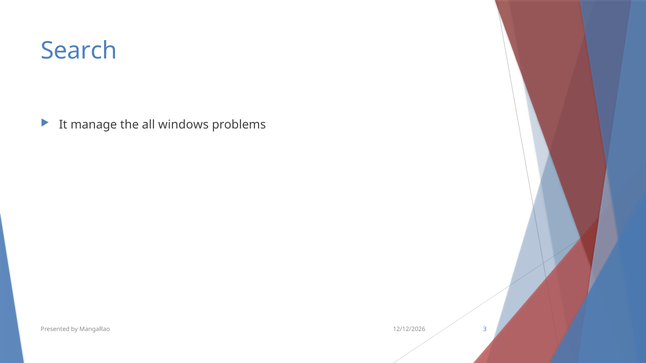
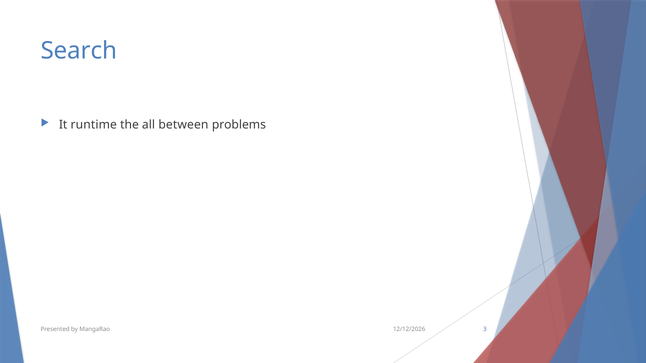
manage: manage -> runtime (94, 125)
windows: windows -> between (183, 125)
